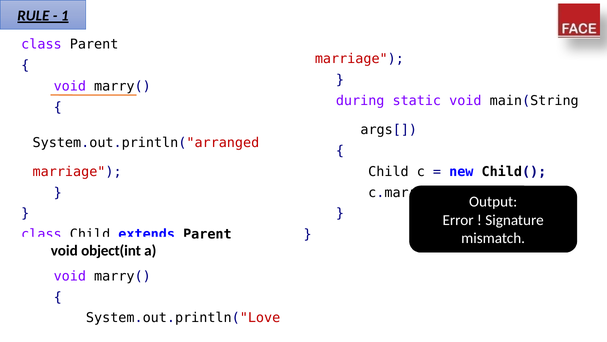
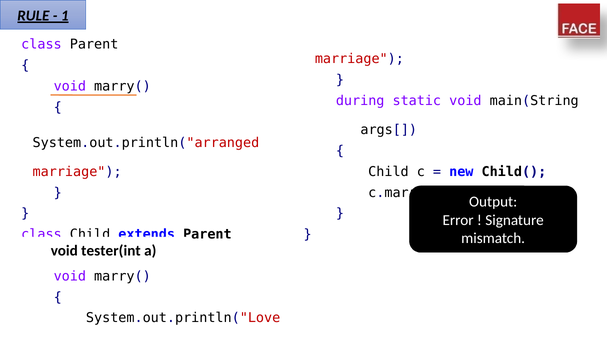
object(int: object(int -> tester(int (111, 250)
